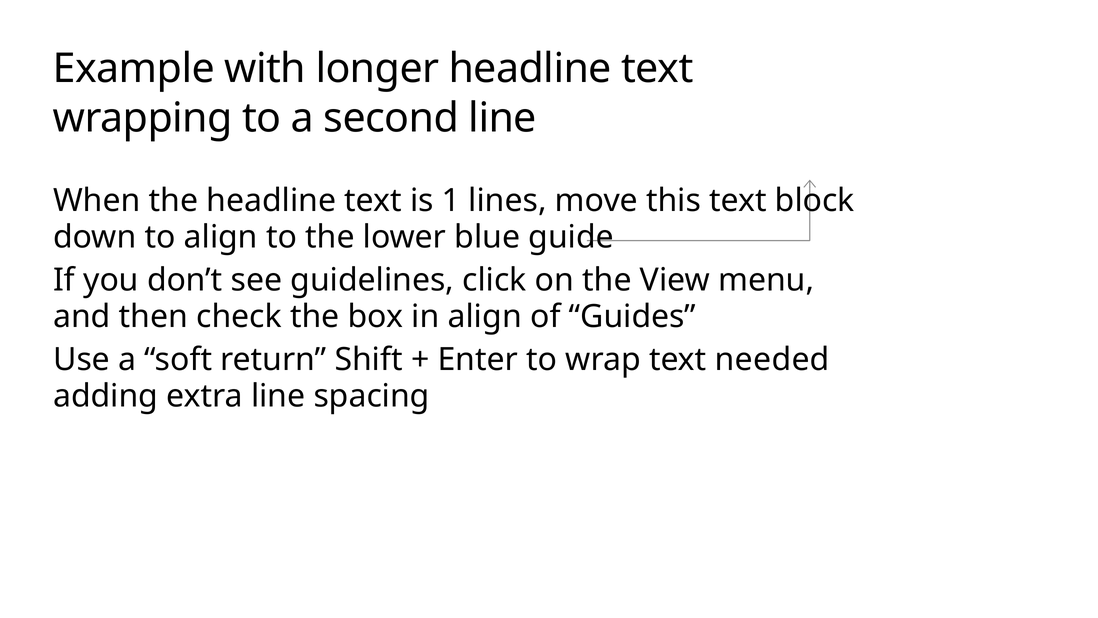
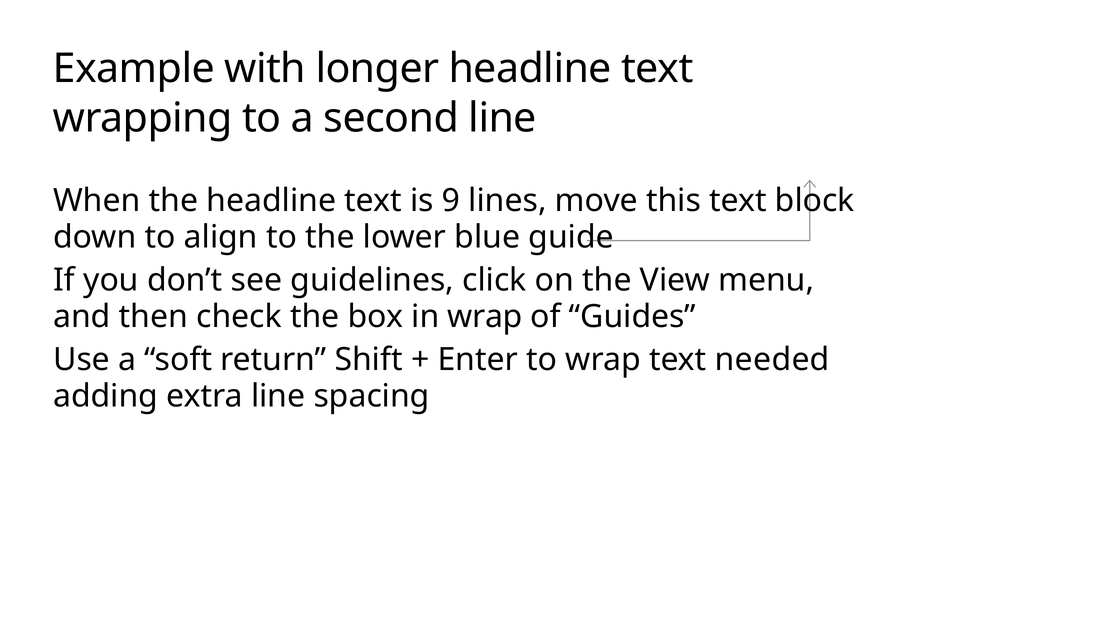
1: 1 -> 9 (451, 200)
in align: align -> wrap (485, 317)
